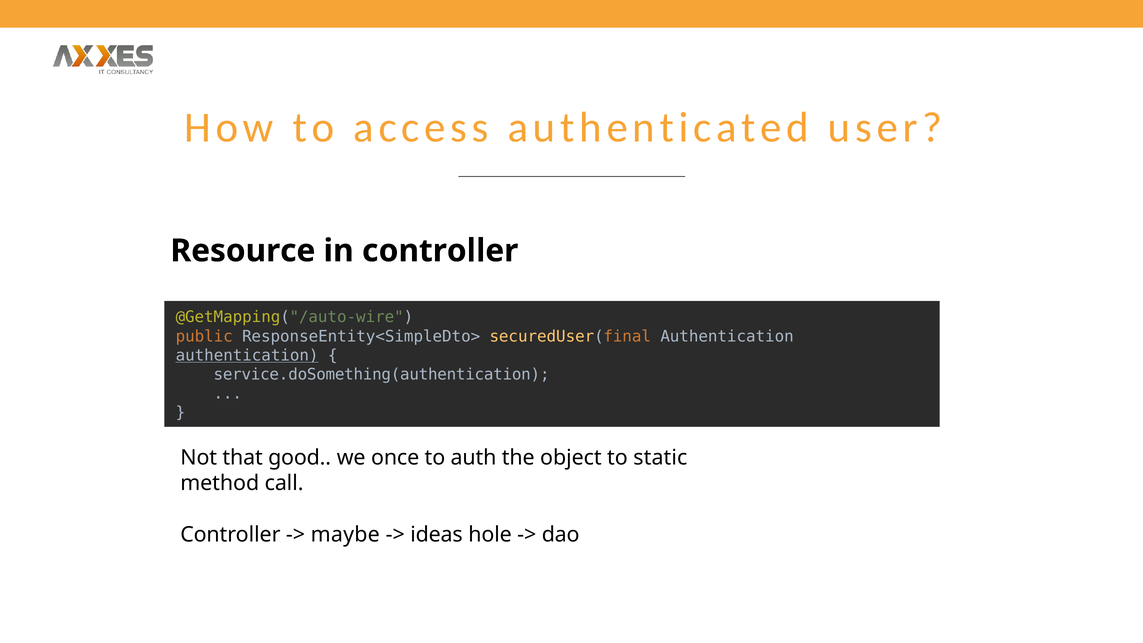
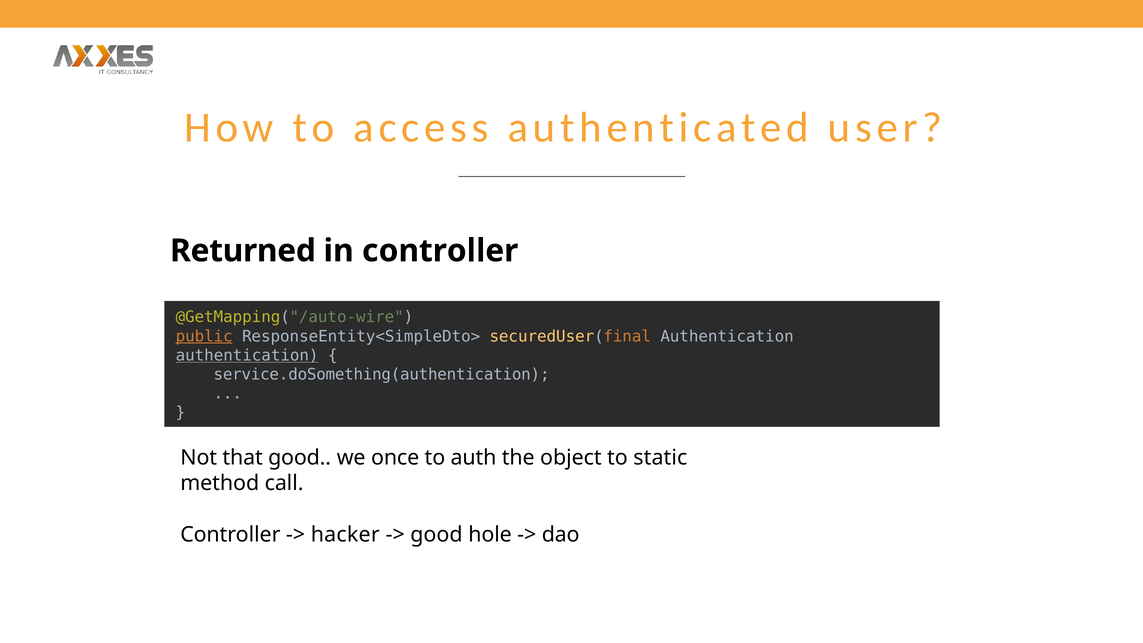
Resource: Resource -> Returned (243, 251)
public underline: none -> present (204, 336)
maybe: maybe -> hacker (345, 535)
ideas: ideas -> good (436, 535)
